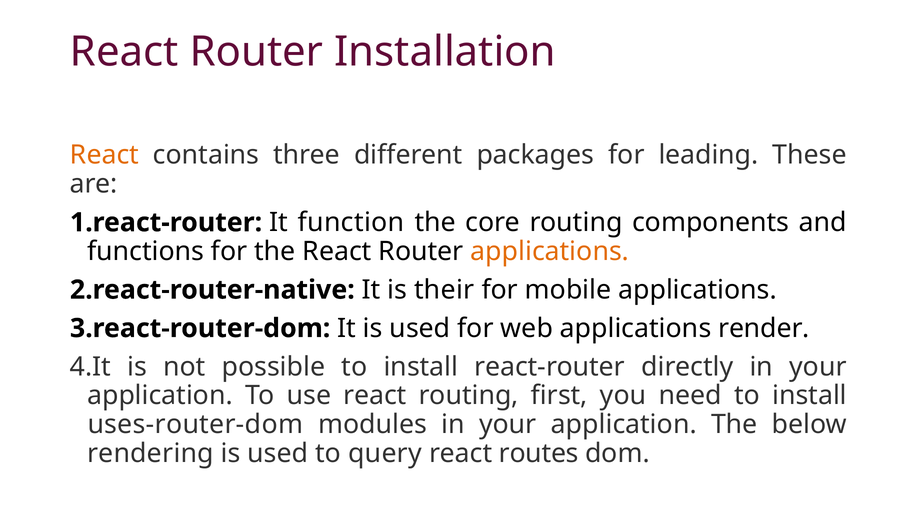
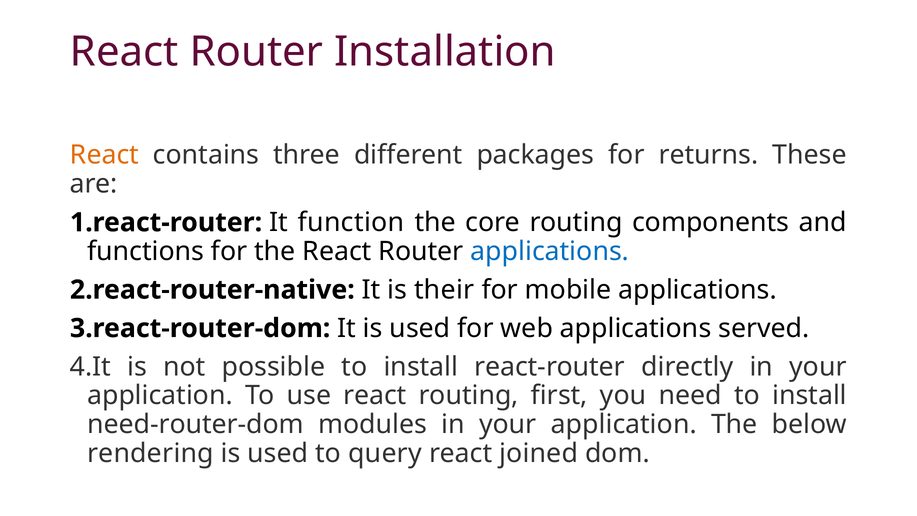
leading: leading -> returns (708, 155)
applications colour: orange -> blue (550, 251)
render: render -> served (764, 328)
uses-router-dom: uses-router-dom -> need-router-dom (195, 424)
routes: routes -> joined (539, 453)
